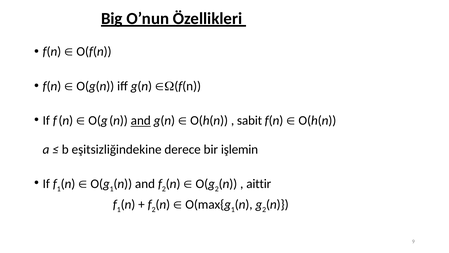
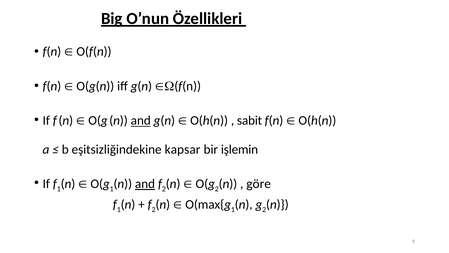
derece: derece -> kapsar (183, 149)
and underline: none -> present (145, 184)
aittir: aittir -> göre (259, 184)
